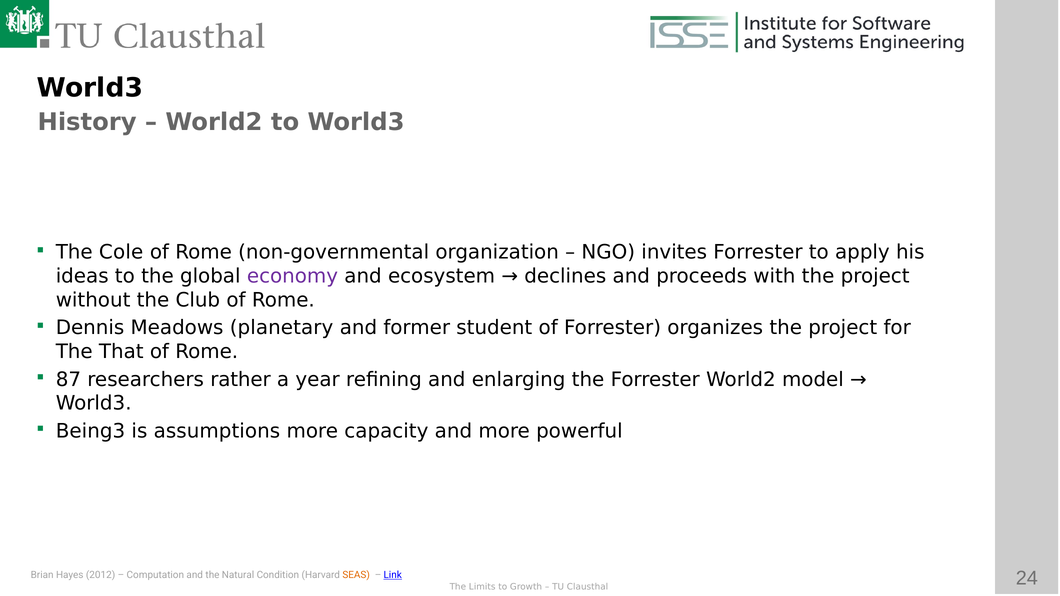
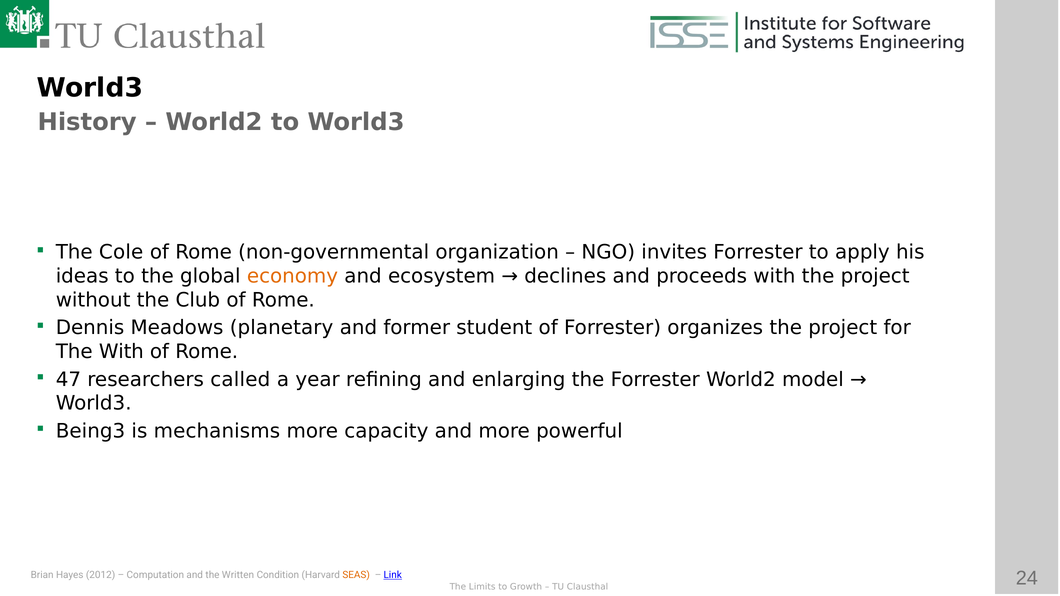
economy colour: purple -> orange (292, 276)
The That: That -> With (121, 352)
87: 87 -> 47 (68, 380)
rather: rather -> called (240, 380)
assumptions: assumptions -> mechanisms (217, 431)
Natural: Natural -> Written (238, 575)
